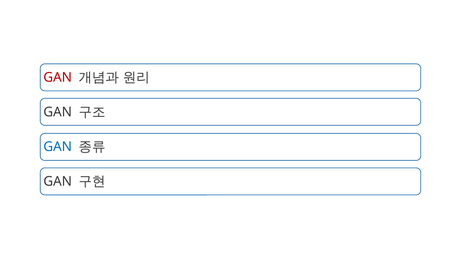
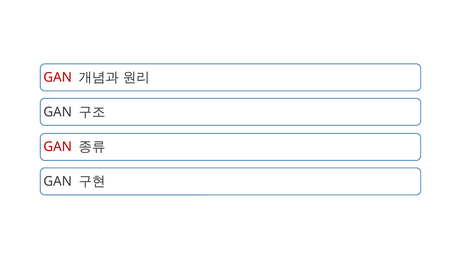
GAN colour: blue -> red (58, 147)
